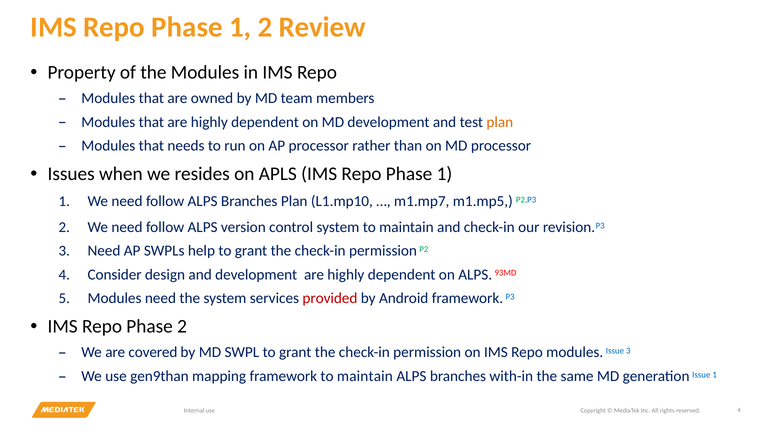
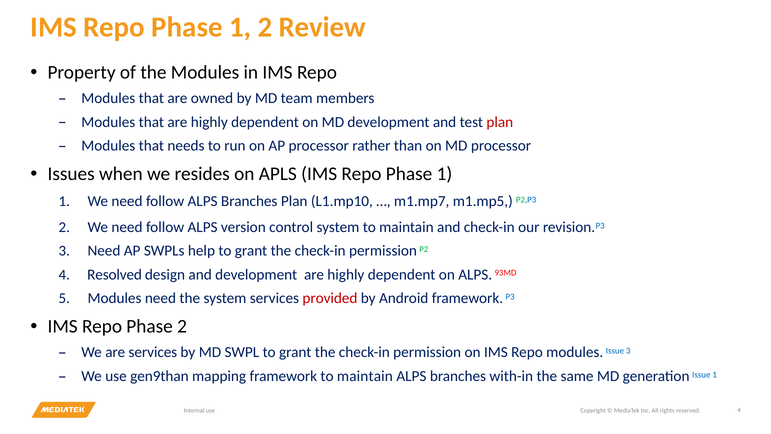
plan colour: orange -> red (500, 122)
Consider: Consider -> Resolved (115, 274)
are covered: covered -> services (153, 352)
